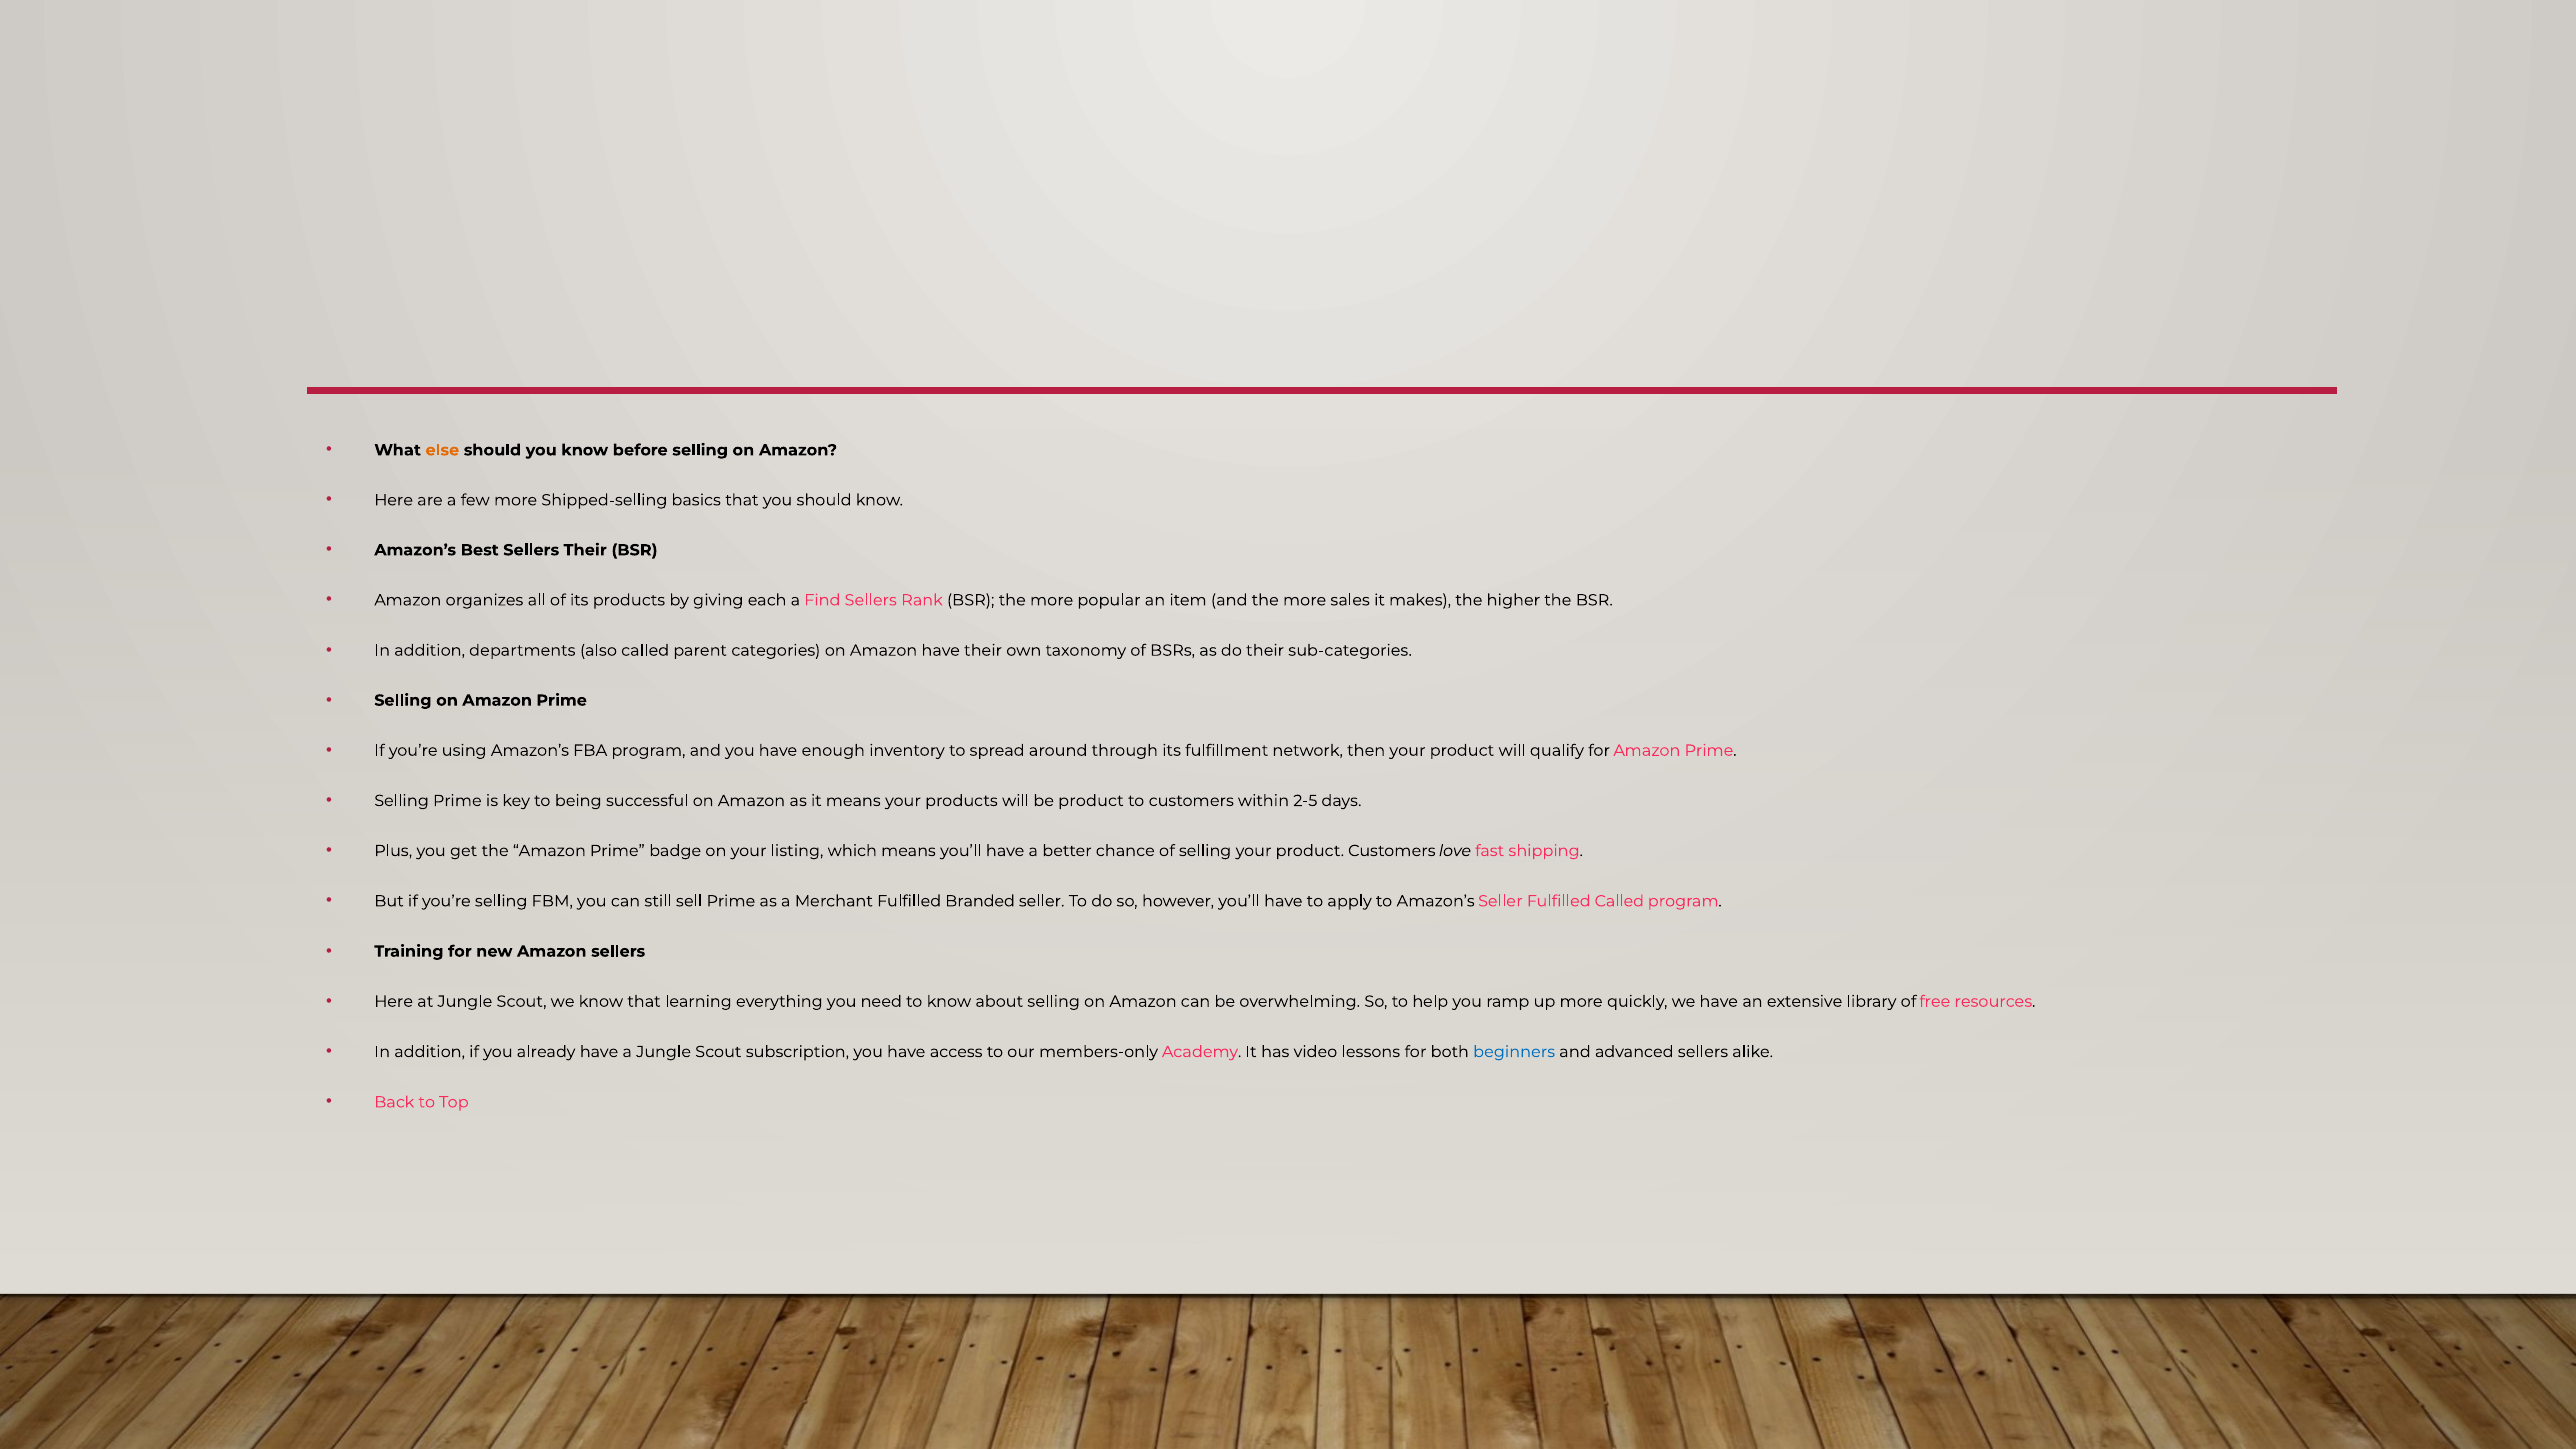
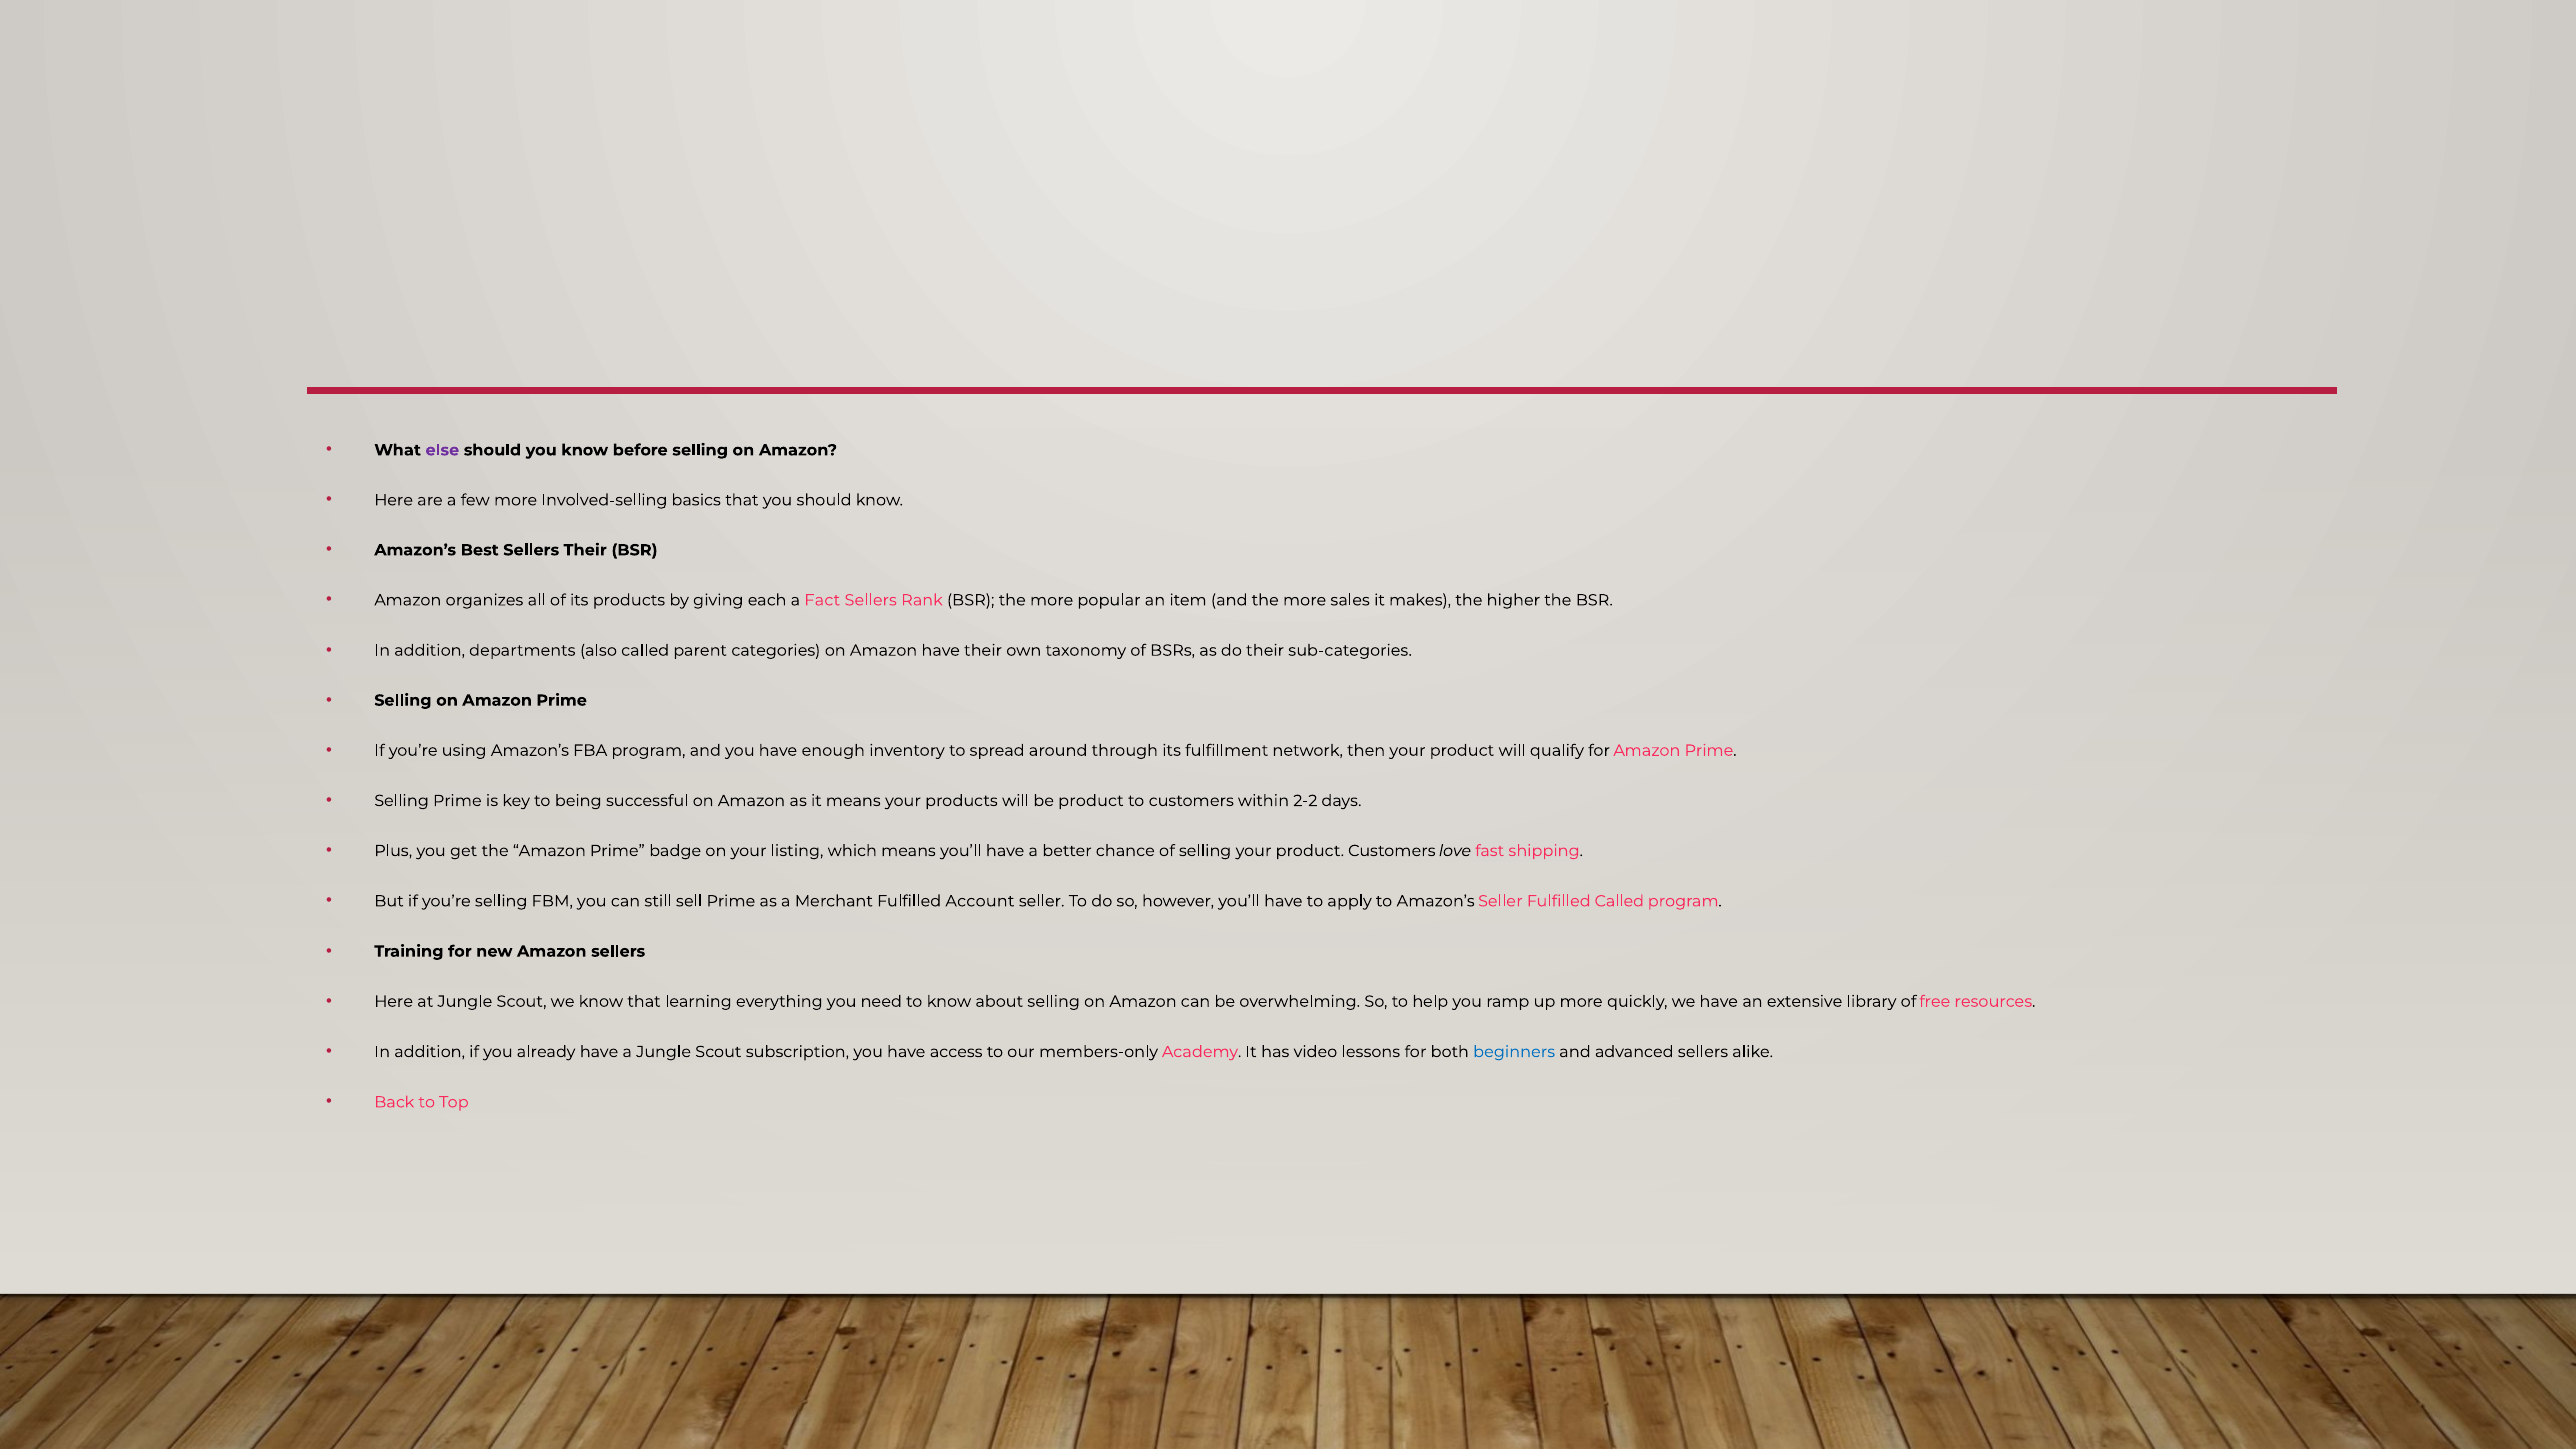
else colour: orange -> purple (442, 450)
Shipped-selling: Shipped-selling -> Involved-selling (604, 500)
Find: Find -> Fact (822, 600)
2-5: 2-5 -> 2-2 (1305, 801)
Branded: Branded -> Account (980, 901)
